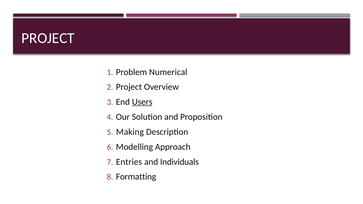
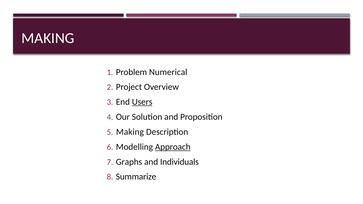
PROJECT: PROJECT -> MAKING (48, 38)
Approach underline: none -> present (173, 147)
Entries: Entries -> Graphs (129, 162)
Formatting: Formatting -> Summarize (136, 177)
